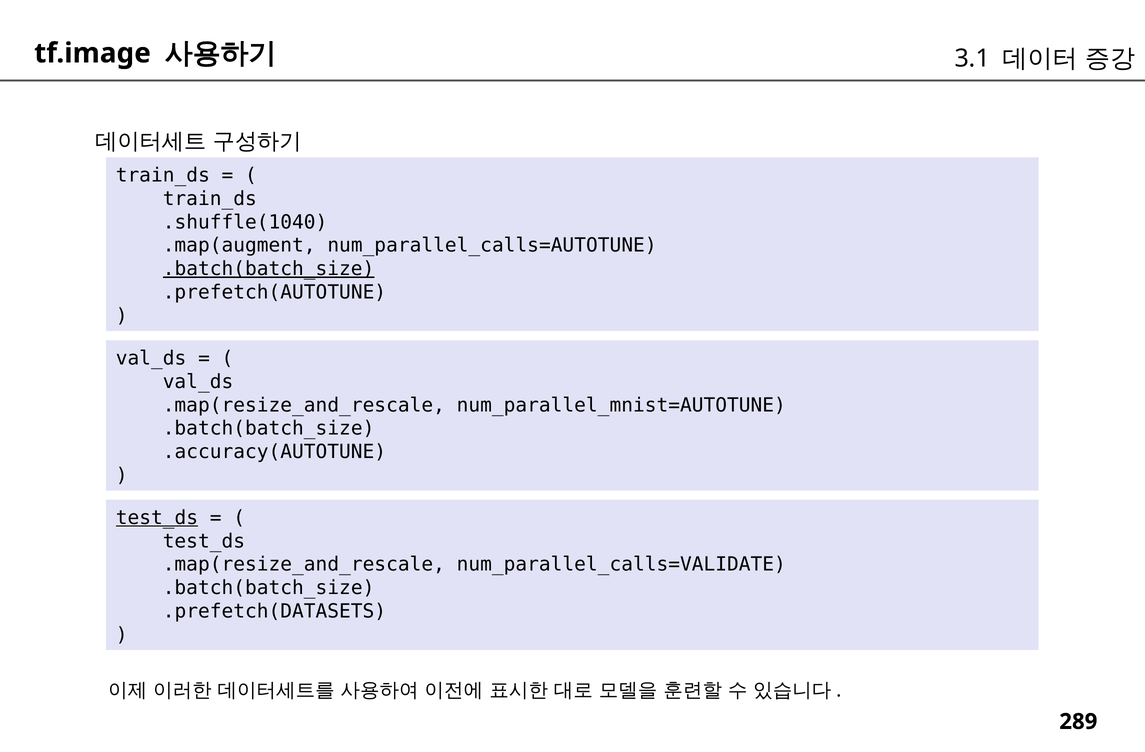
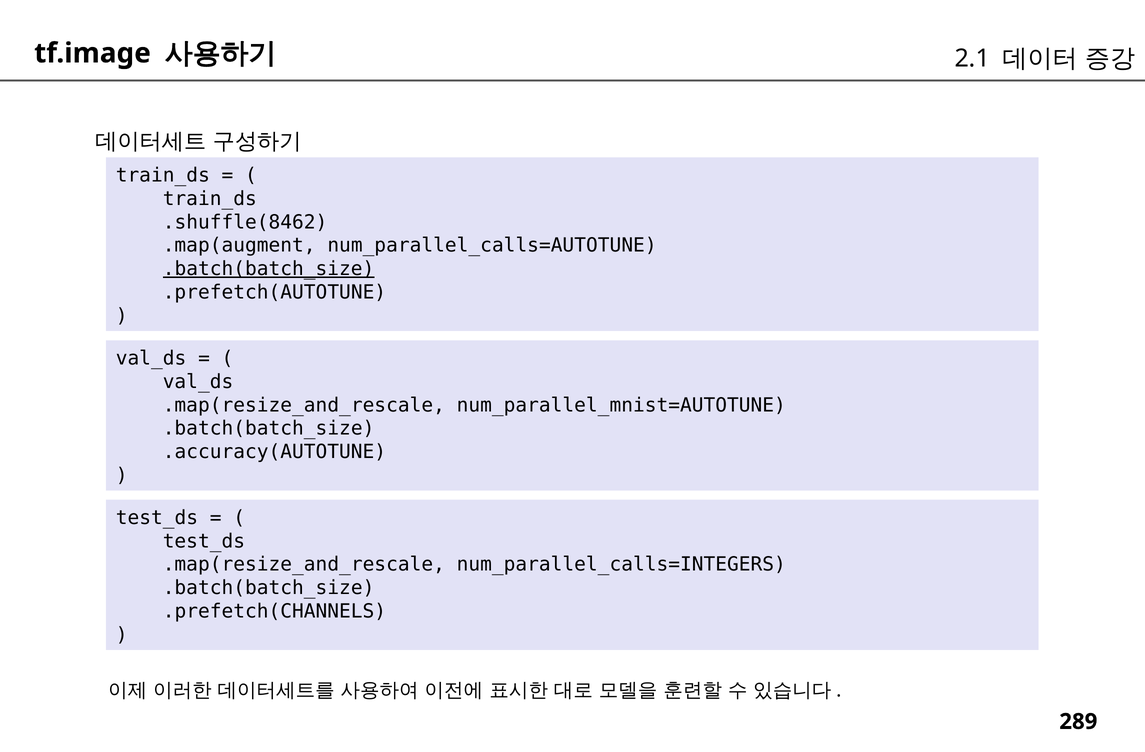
3.1: 3.1 -> 2.1 (972, 59)
.shuffle(1040: .shuffle(1040 -> .shuffle(8462 (245, 222)
test_ds underline: present -> none (157, 518)
num_parallel_calls=VALIDATE: num_parallel_calls=VALIDATE -> num_parallel_calls=INTEGERS (621, 565)
.prefetch(DATASETS: .prefetch(DATASETS -> .prefetch(CHANNELS (274, 611)
